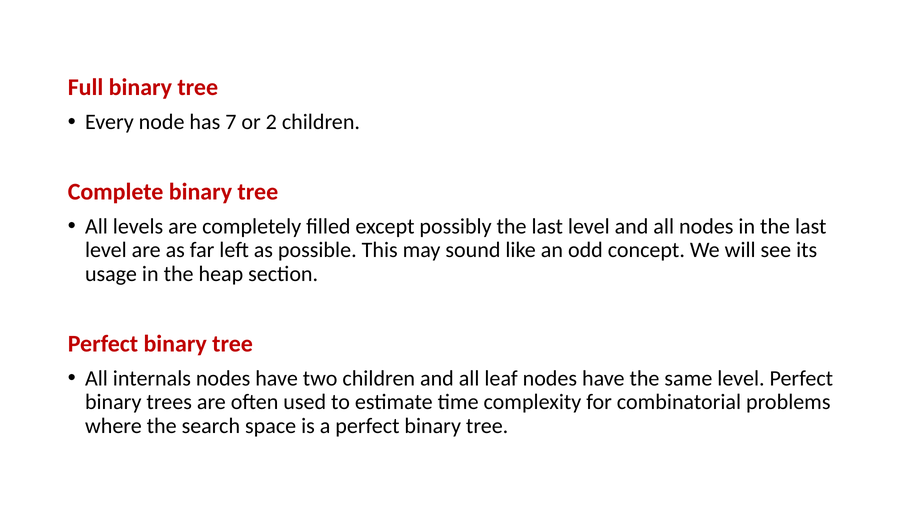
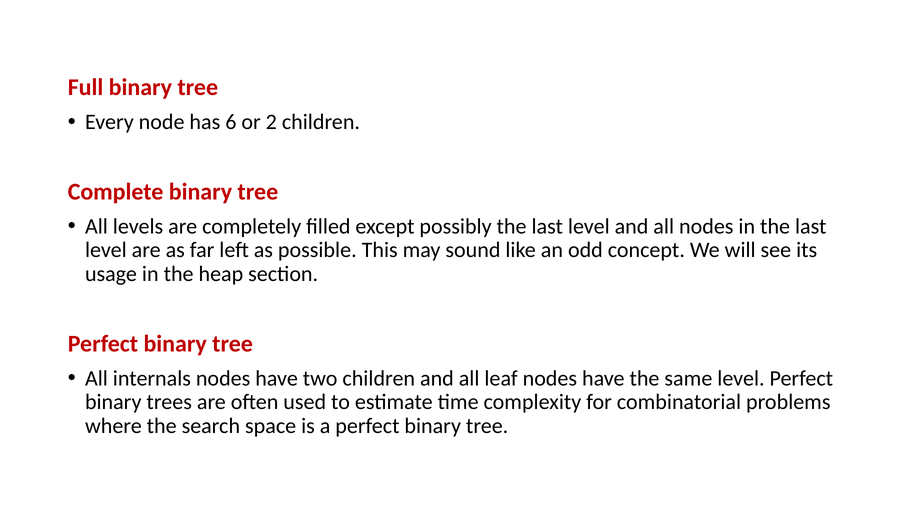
7: 7 -> 6 (231, 122)
